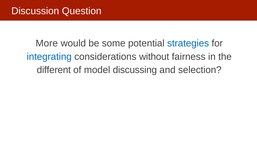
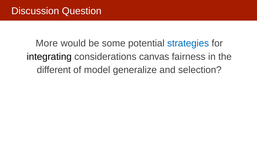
integrating colour: blue -> black (49, 56)
without: without -> canvas (154, 56)
discussing: discussing -> generalize (135, 70)
